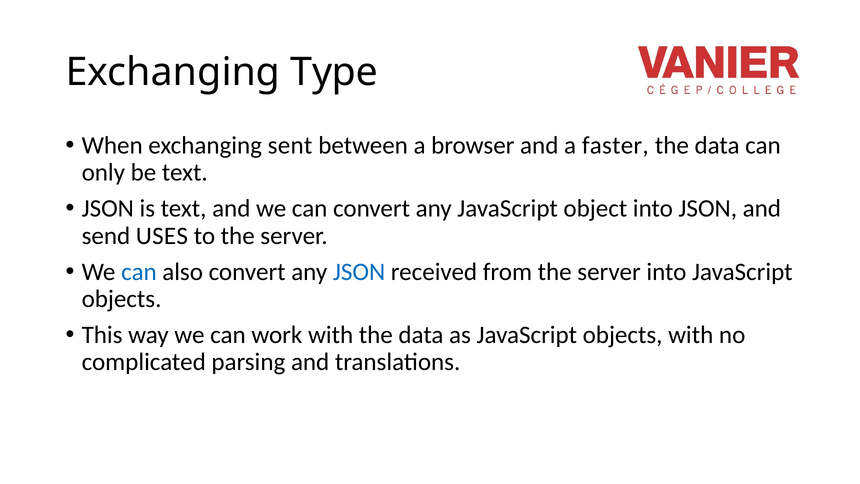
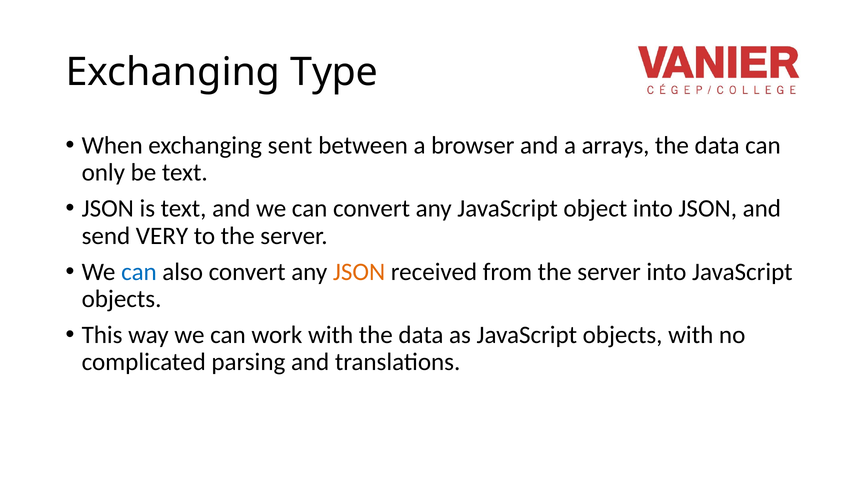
faster: faster -> arrays (616, 145)
USES: USES -> VERY (162, 236)
JSON colour: blue -> orange (359, 272)
